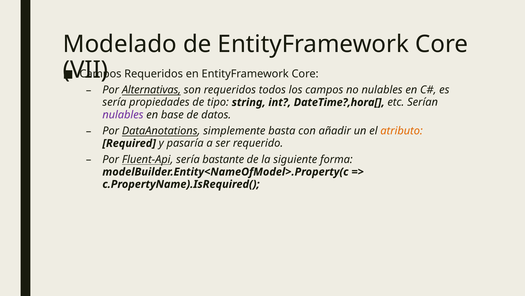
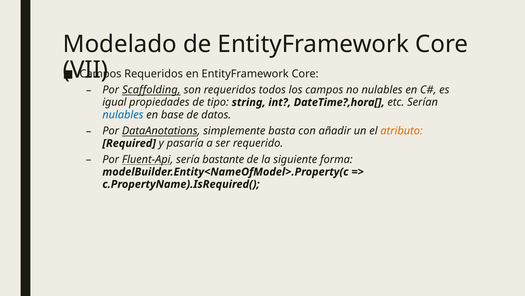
Alternativas: Alternativas -> Scaffolding (151, 90)
sería: sería -> igual (114, 102)
nulables colour: purple -> blue (123, 114)
